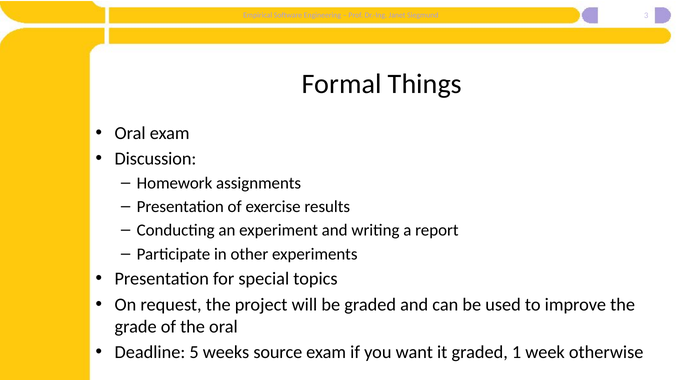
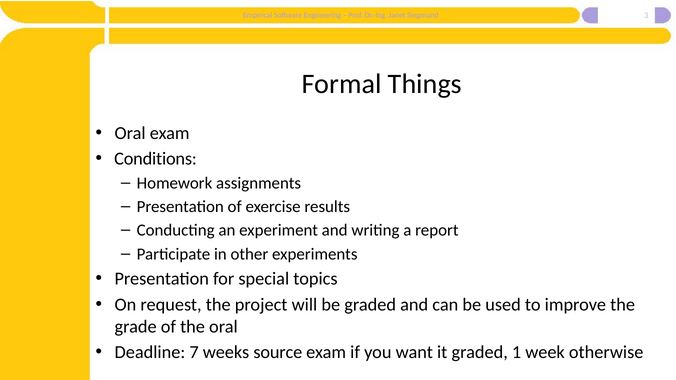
Discussion: Discussion -> Conditions (155, 159)
5: 5 -> 7 (194, 352)
